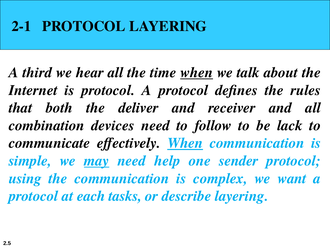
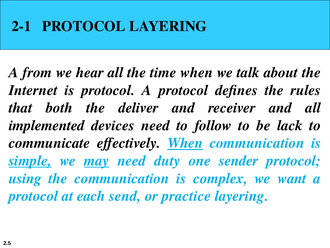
third: third -> from (37, 72)
when underline: present -> none (197, 72)
combination: combination -> implemented (47, 125)
simple underline: none -> present (30, 160)
help: help -> duty (167, 160)
tasks: tasks -> send (125, 196)
describe: describe -> practice (186, 196)
